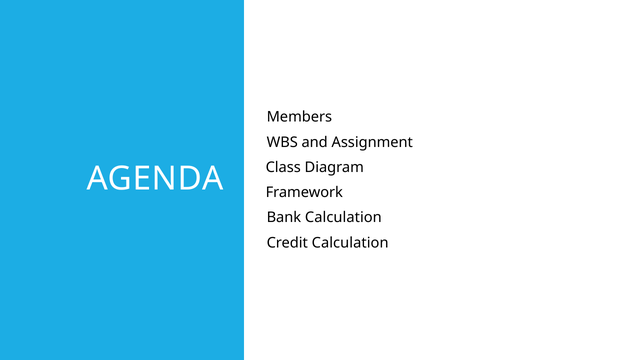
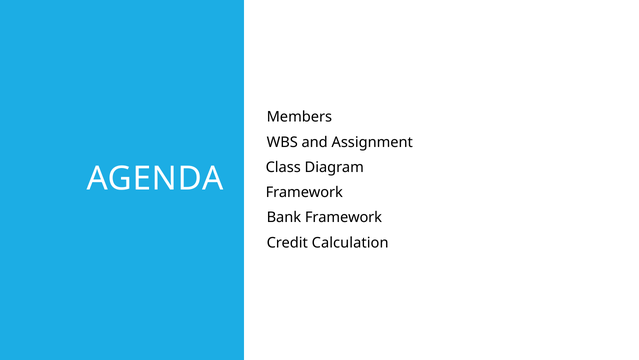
Bank Calculation: Calculation -> Framework (343, 217)
